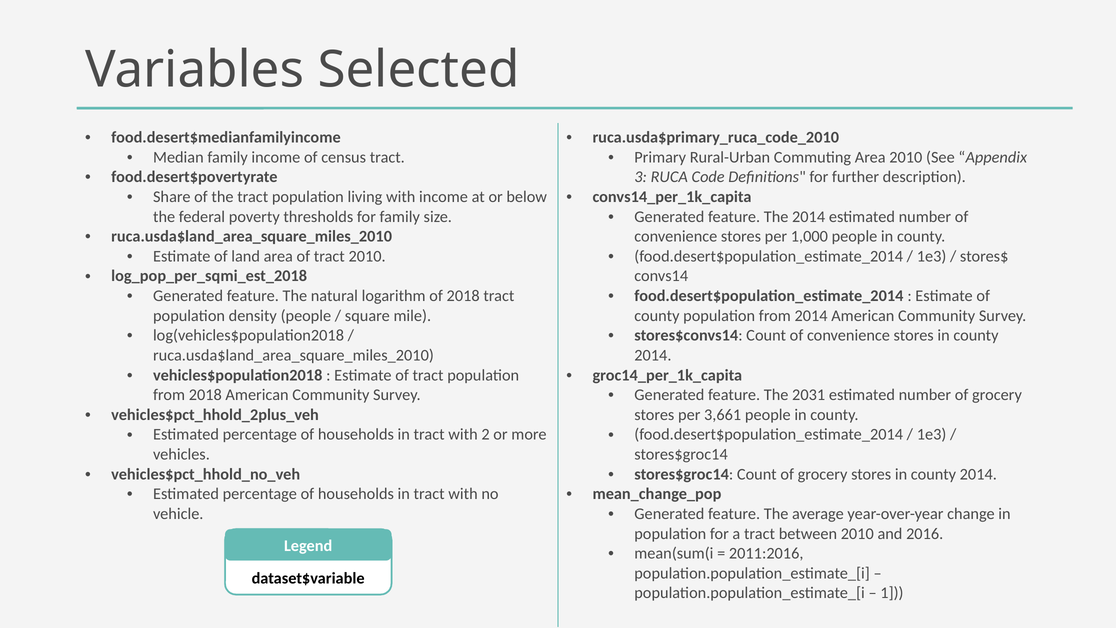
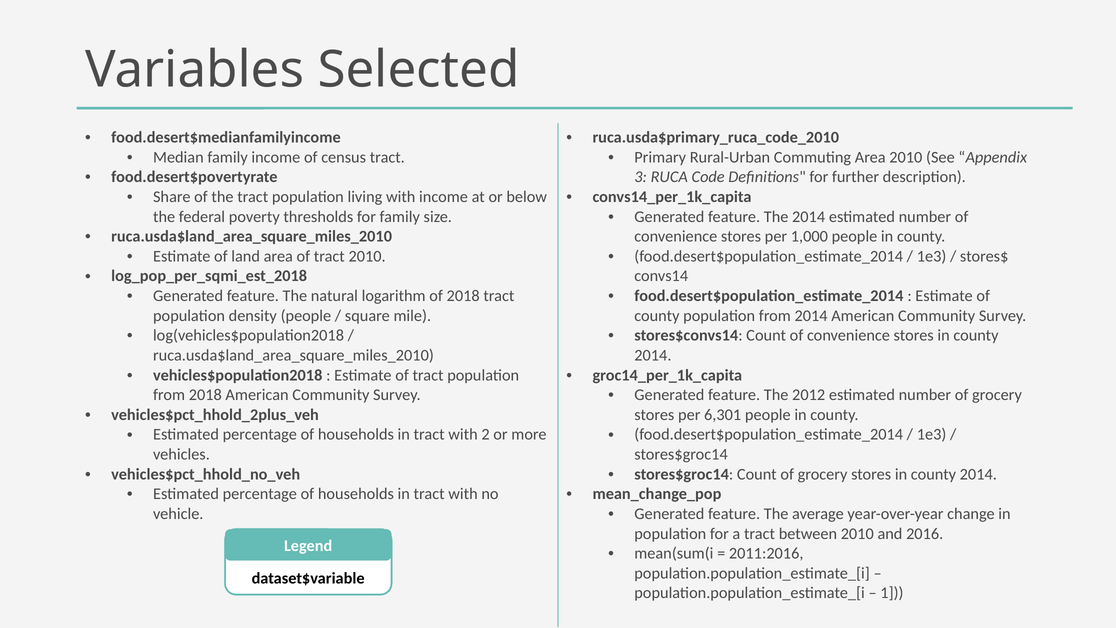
2031: 2031 -> 2012 (809, 395)
3,661: 3,661 -> 6,301 (723, 415)
